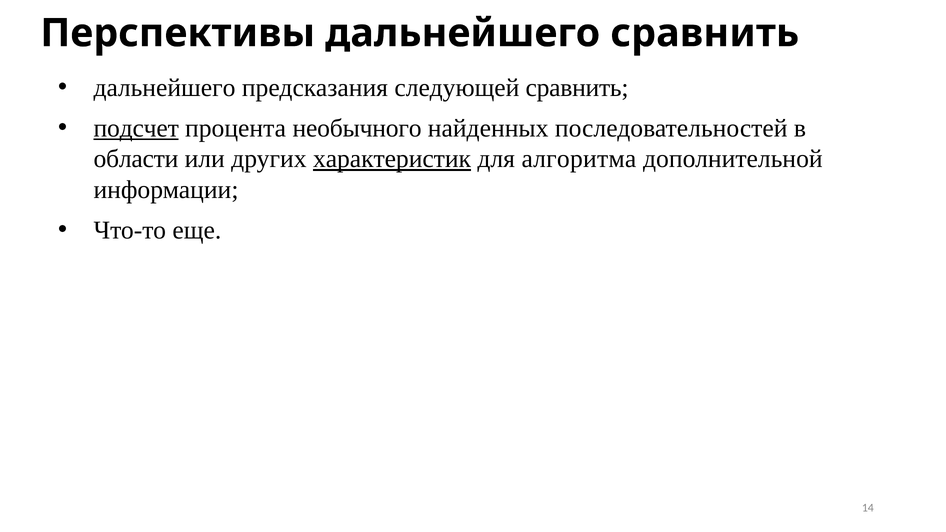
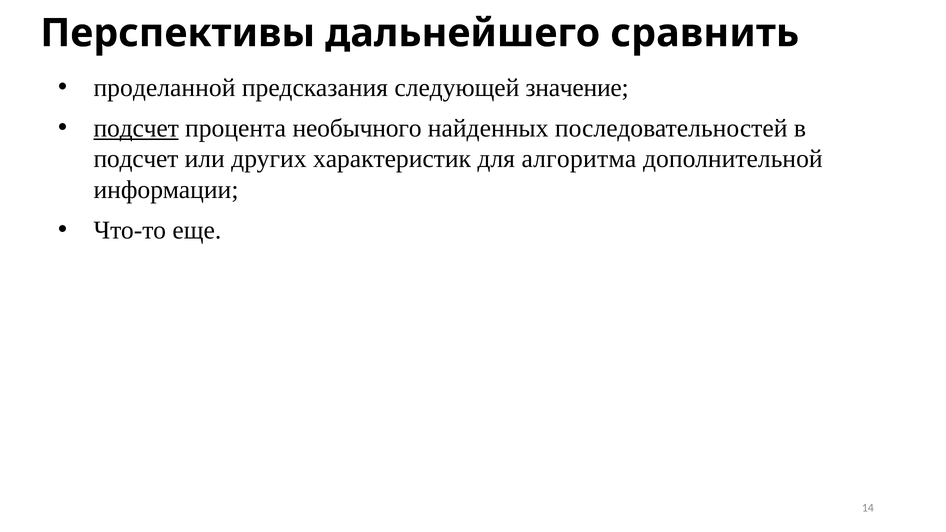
дальнейшего: дальнейшего -> проделанной (164, 88)
следующей сравнить: сравнить -> значение (577, 88)
области: области -> подсчет (136, 159)
характеристик underline: present -> none (392, 159)
